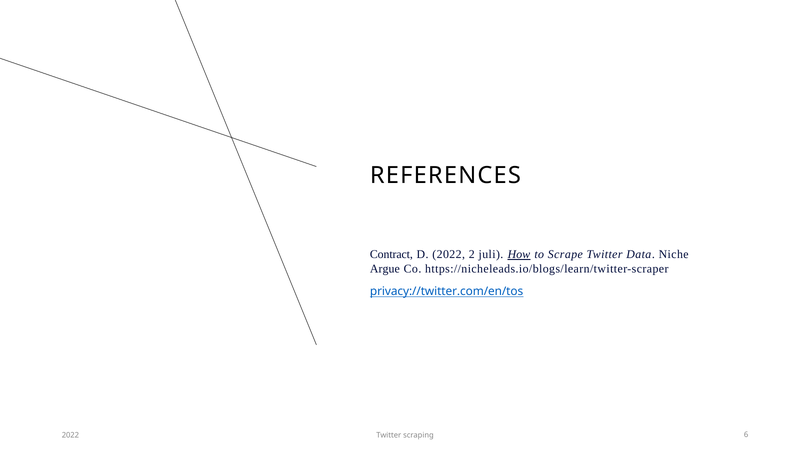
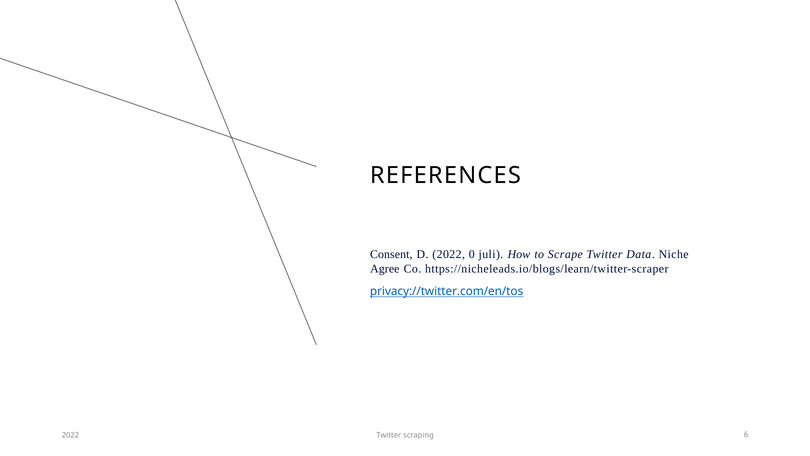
Contract: Contract -> Consent (391, 254)
2: 2 -> 0 (472, 254)
How underline: present -> none (519, 254)
Argue: Argue -> Agree (385, 268)
